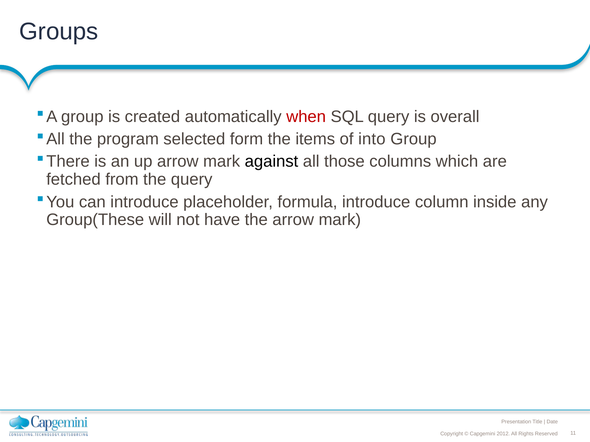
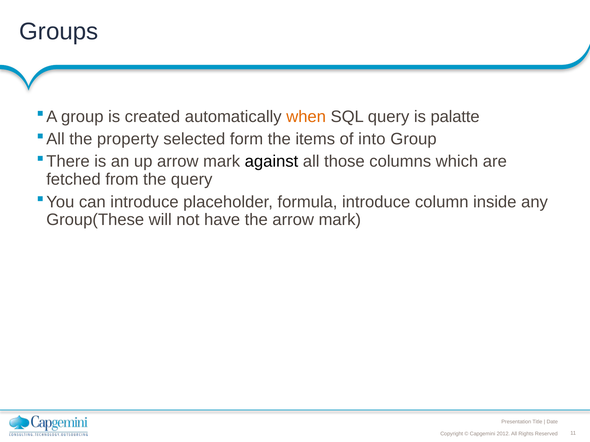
when colour: red -> orange (306, 117)
overall: overall -> palatte (455, 117)
program: program -> property (128, 139)
